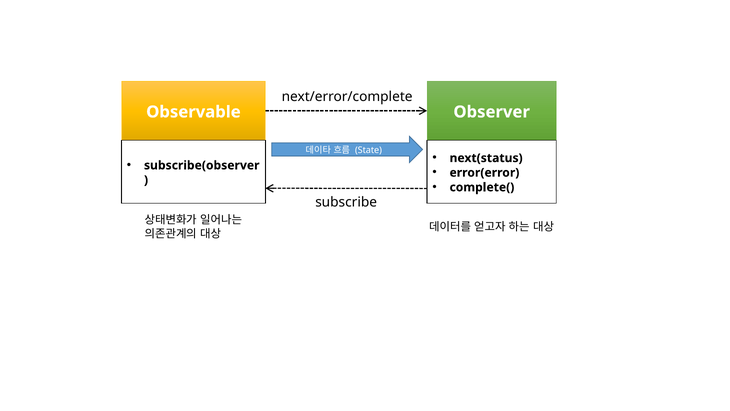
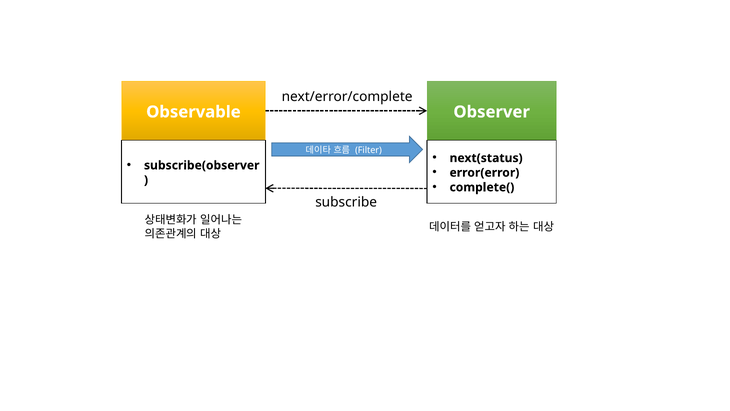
State: State -> Filter (368, 150)
